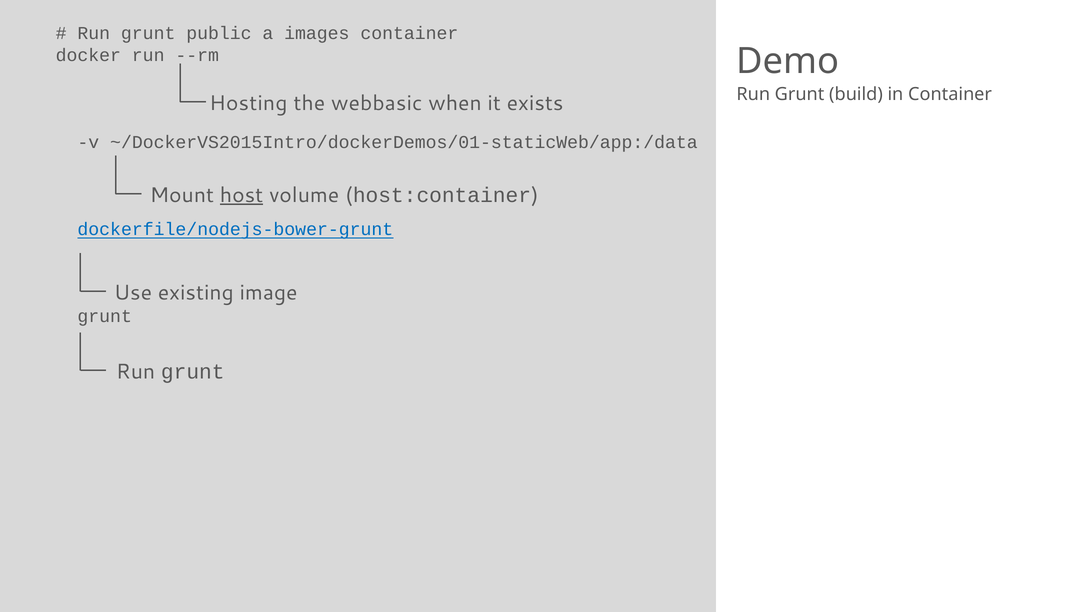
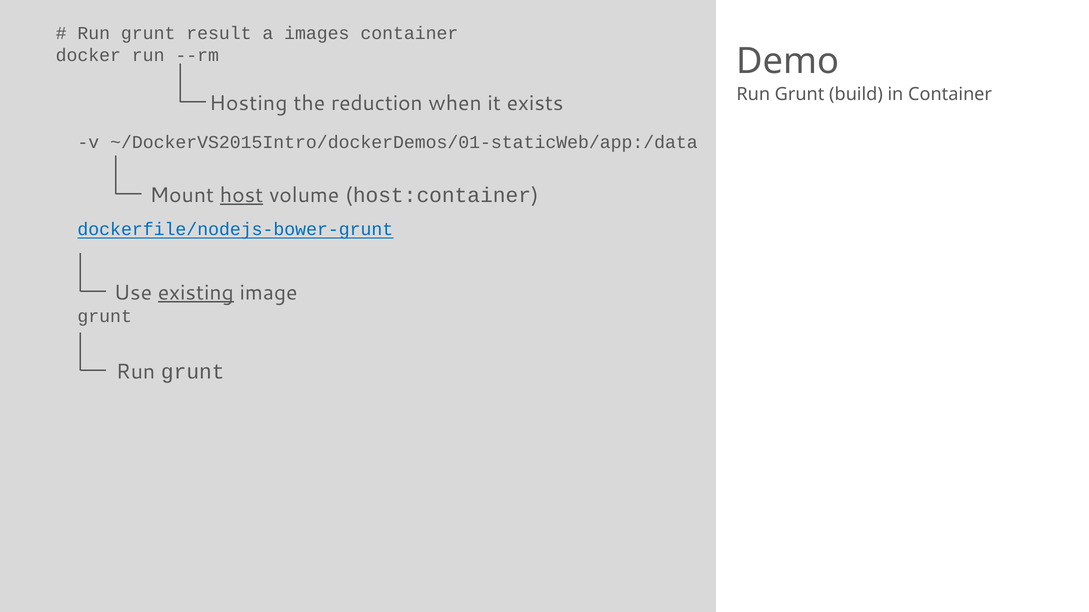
public: public -> result (219, 33)
webbasic: webbasic -> reduction (377, 103)
existing underline: none -> present (196, 293)
